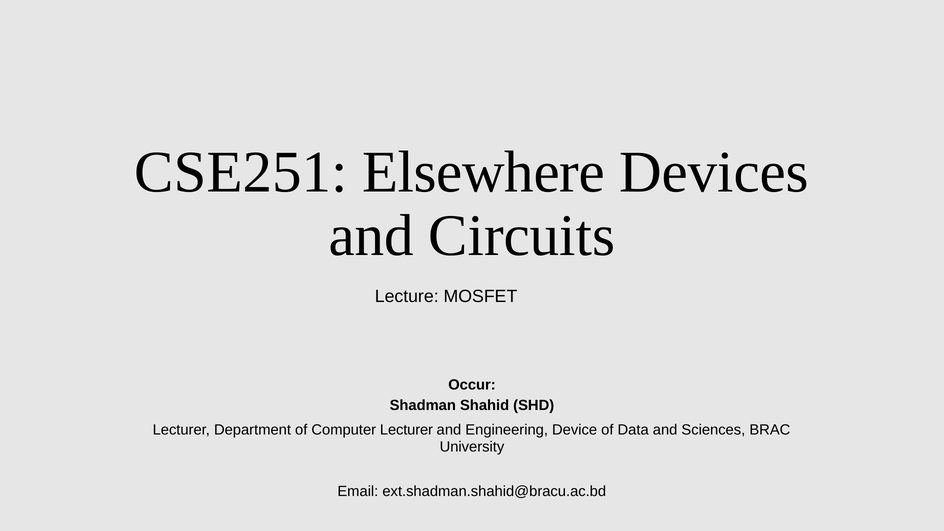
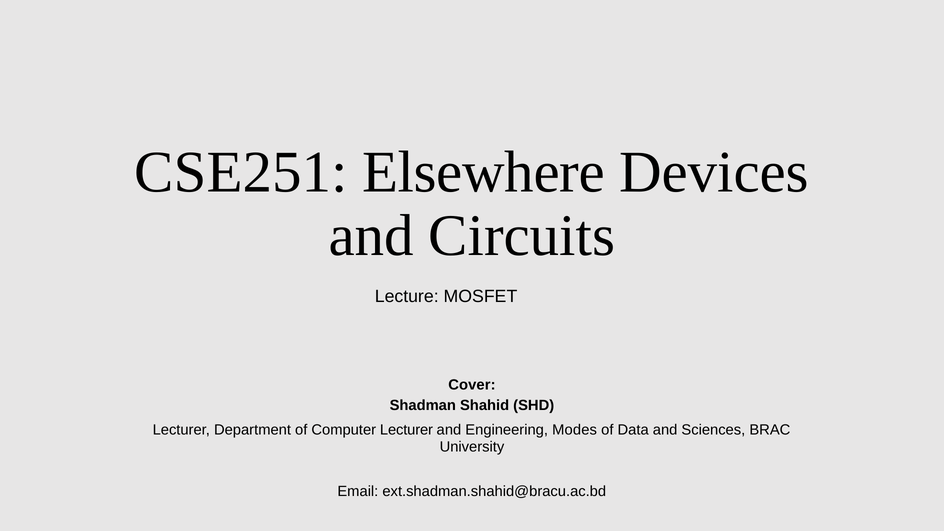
Occur: Occur -> Cover (472, 385)
Device: Device -> Modes (575, 430)
